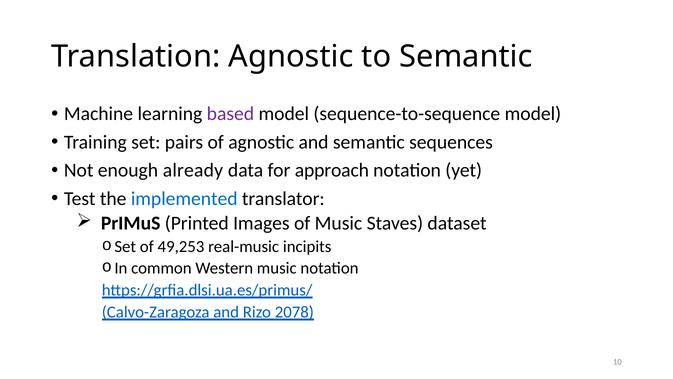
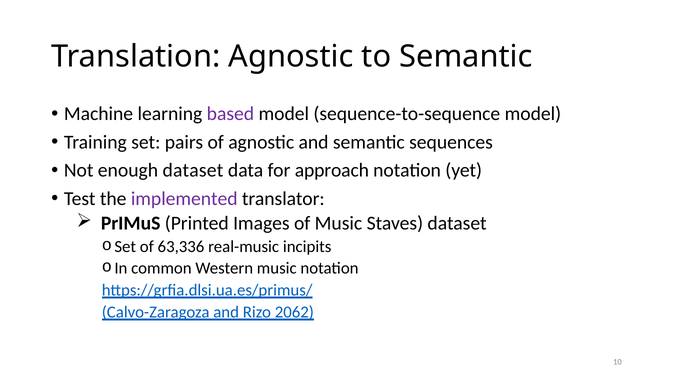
enough already: already -> dataset (193, 170)
implemented colour: blue -> purple (184, 198)
49,253: 49,253 -> 63,336 (181, 246)
2078: 2078 -> 2062 (294, 312)
